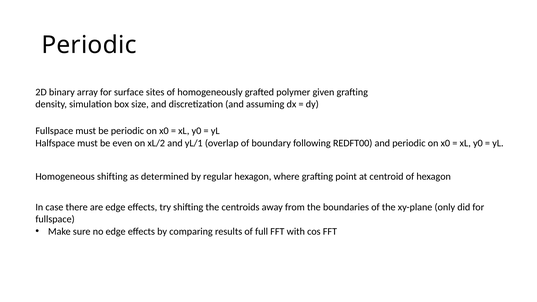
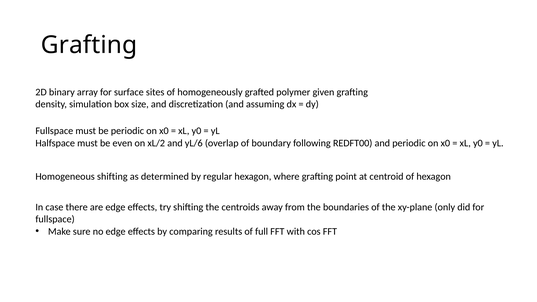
Periodic: Periodic -> Grafting (89, 45)
yL/1: yL/1 -> yL/6 (194, 143)
